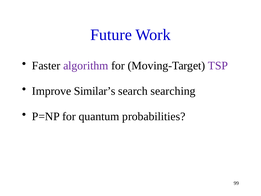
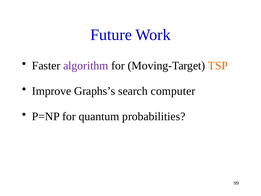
TSP colour: purple -> orange (218, 66)
Similar’s: Similar’s -> Graphs’s (95, 91)
searching: searching -> computer (173, 91)
